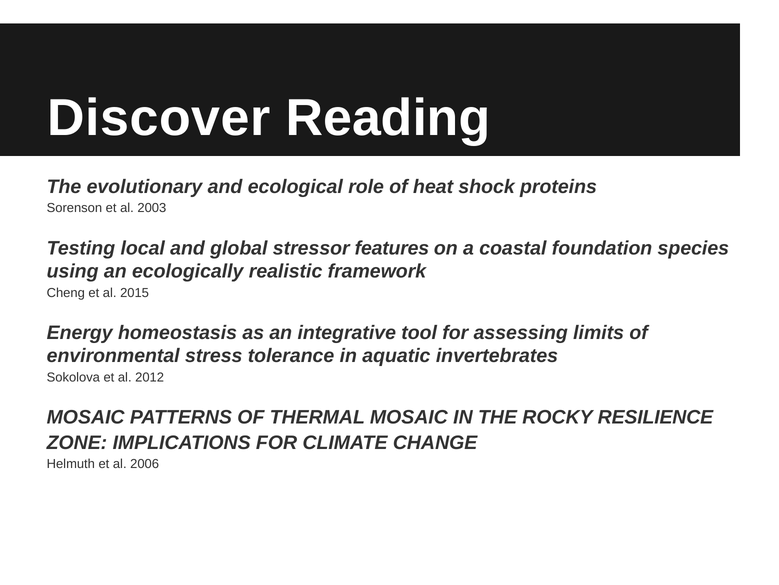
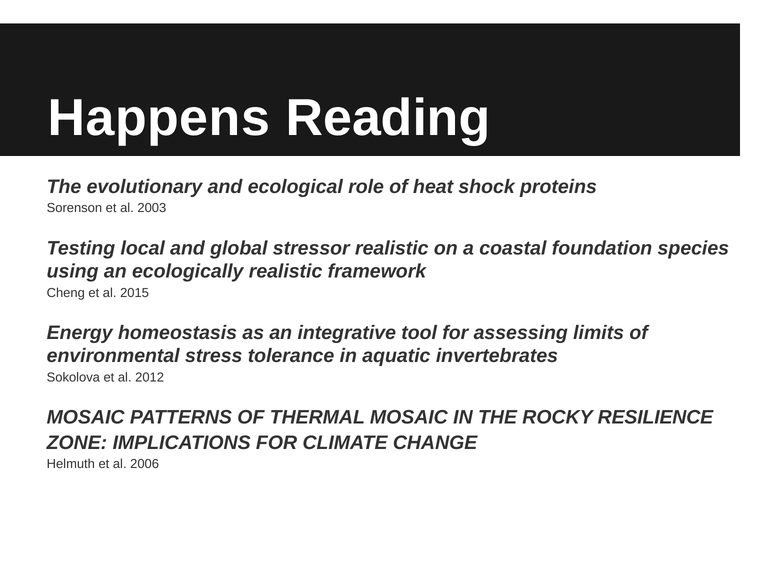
Discover: Discover -> Happens (159, 118)
stressor features: features -> realistic (392, 248)
